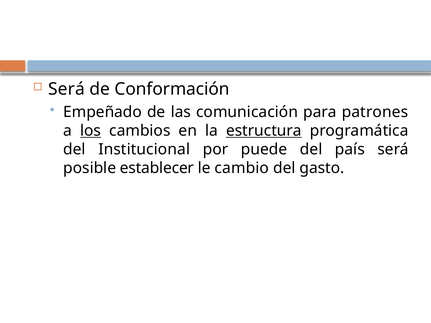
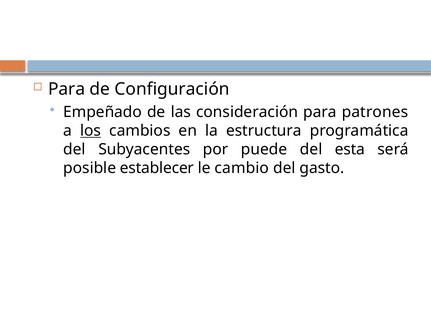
Será: Será -> Para (67, 89)
Conformación: Conformación -> Configuración (172, 89)
comunicación: comunicación -> consideración (247, 112)
estructura underline: present -> none (264, 131)
Institucional: Institucional -> Subyacentes (144, 149)
país: país -> esta (350, 149)
